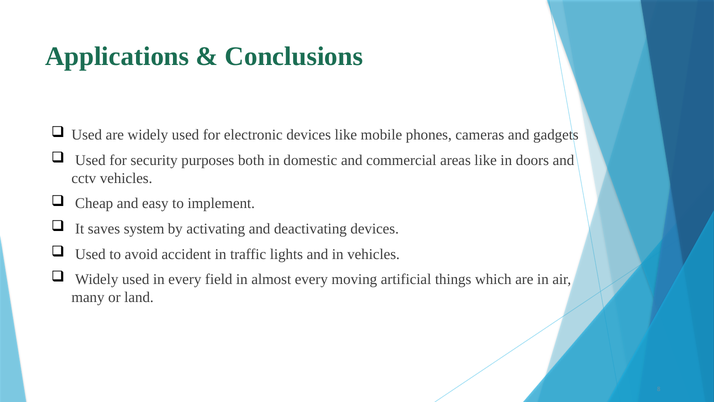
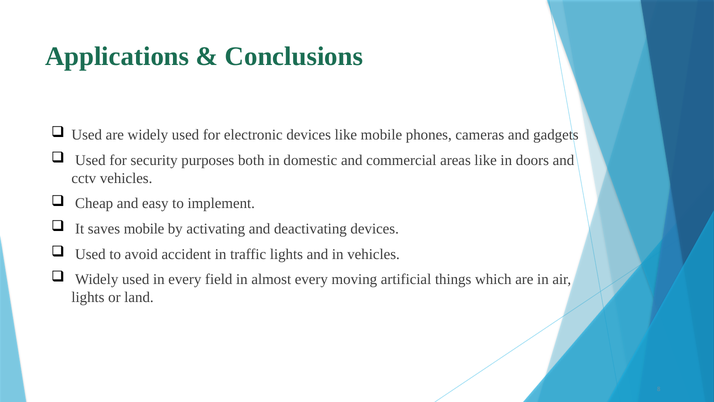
saves system: system -> mobile (144, 229)
many: many -> lights (88, 297)
